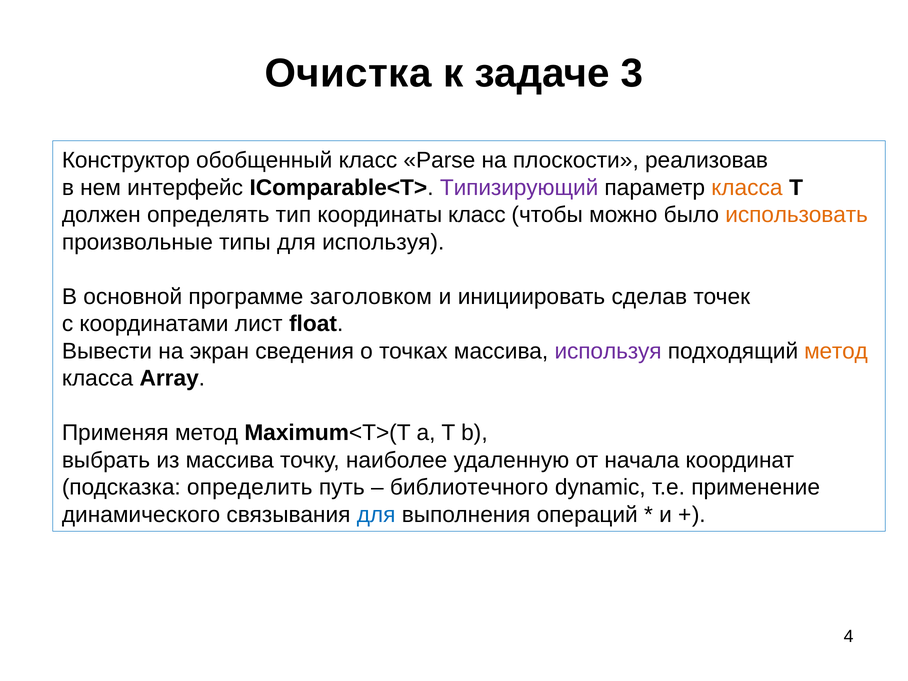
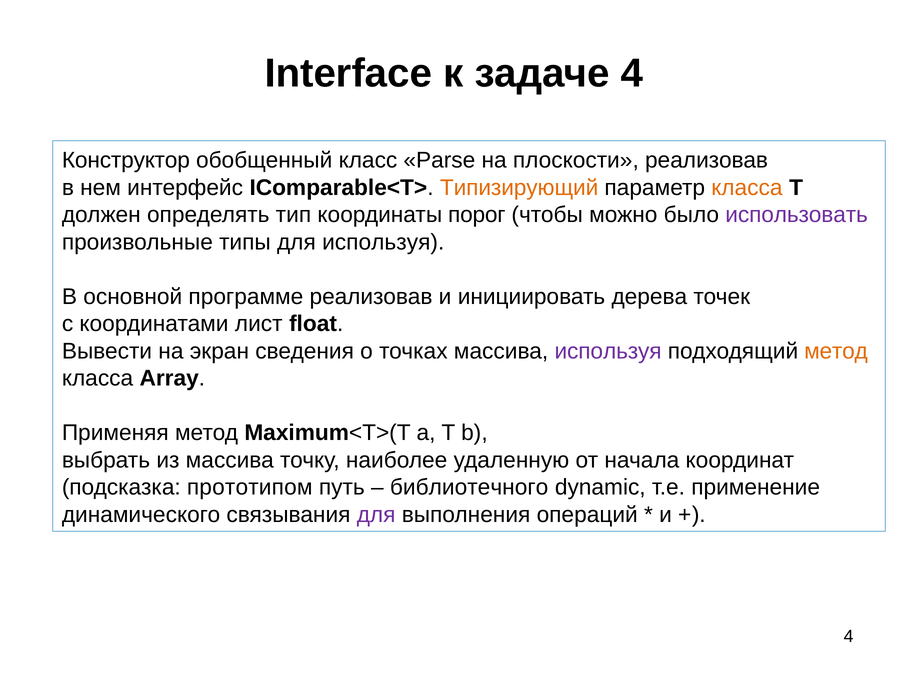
Очистка: Очистка -> Interface (348, 73)
задаче 3: 3 -> 4 (632, 73)
Типизирующий colour: purple -> orange (519, 188)
координаты класс: класс -> порог (477, 215)
использовать colour: orange -> purple (797, 215)
программе заголовком: заголовком -> реализовав (371, 297)
сделав: сделав -> дерева (649, 297)
определить: определить -> прототипом (250, 487)
для colour: blue -> purple (376, 515)
